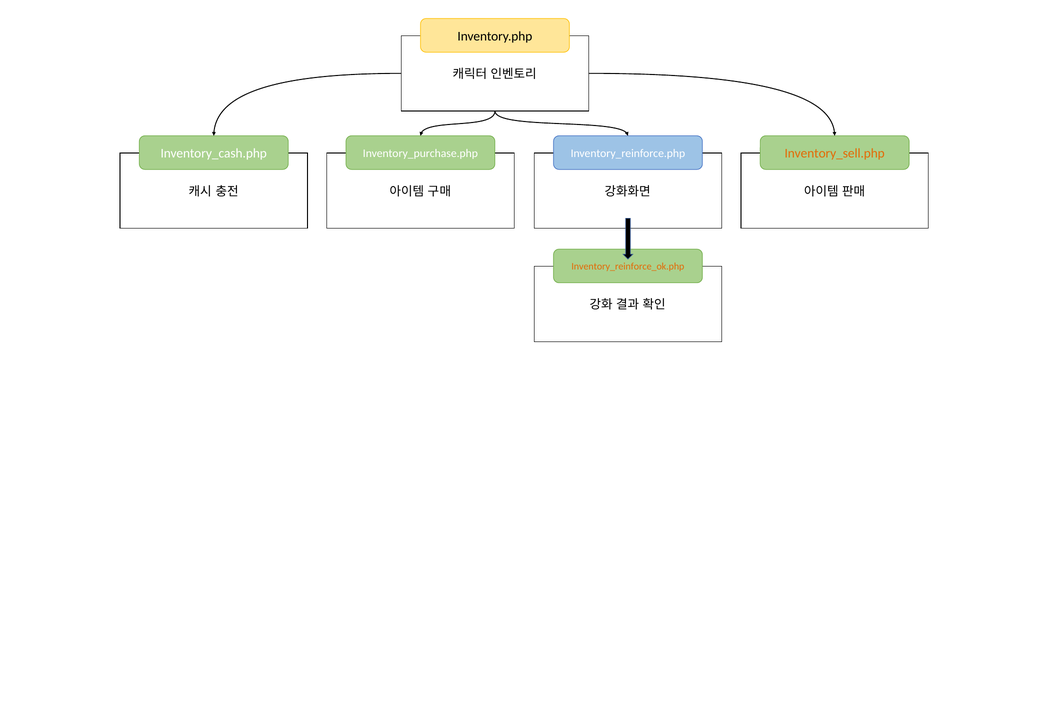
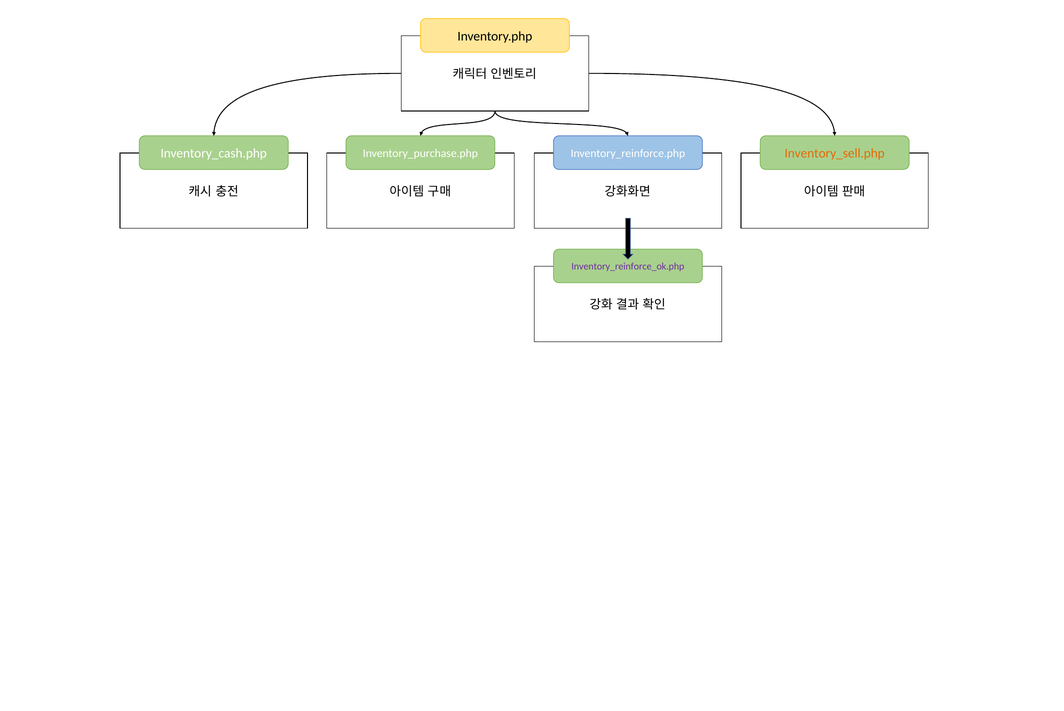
Inventory_reinforce_ok.php colour: orange -> purple (628, 267)
